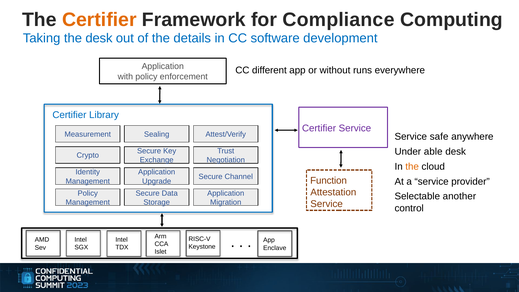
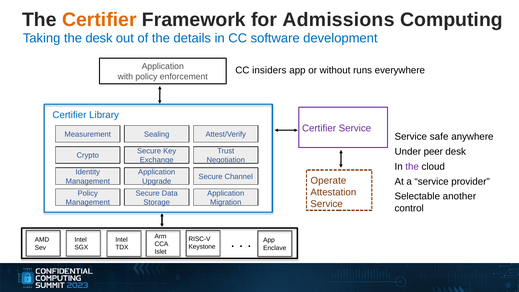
Compliance: Compliance -> Admissions (339, 20)
different: different -> insiders (269, 70)
able: able -> peer (433, 152)
the colour: orange -> purple (412, 167)
Function: Function -> Operate (328, 181)
